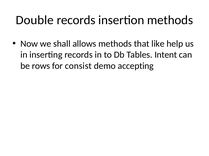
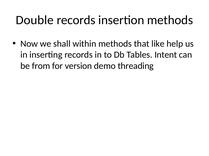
allows: allows -> within (84, 44)
rows: rows -> from (41, 66)
consist: consist -> version (78, 66)
accepting: accepting -> threading (136, 66)
